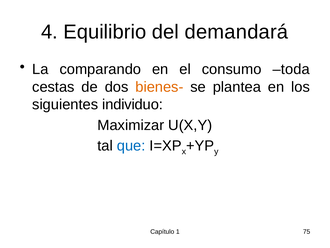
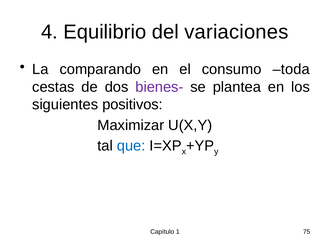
demandará: demandará -> variaciones (236, 32)
bienes- colour: orange -> purple (159, 87)
individuo: individuo -> positivos (132, 104)
